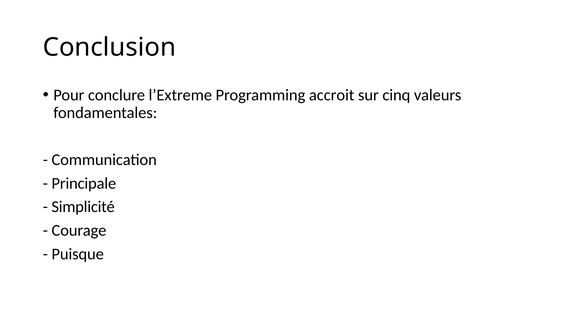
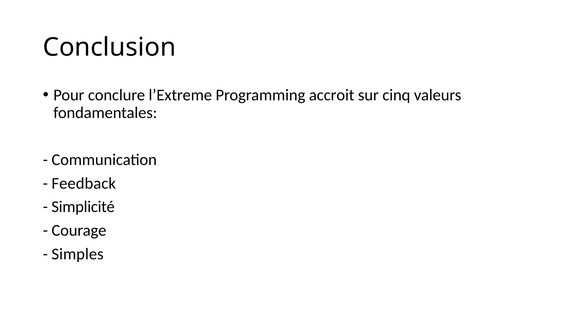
Principale: Principale -> Feedback (84, 183)
Puisque: Puisque -> Simples (78, 254)
